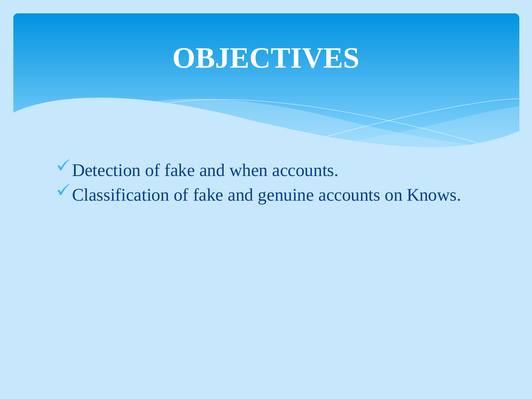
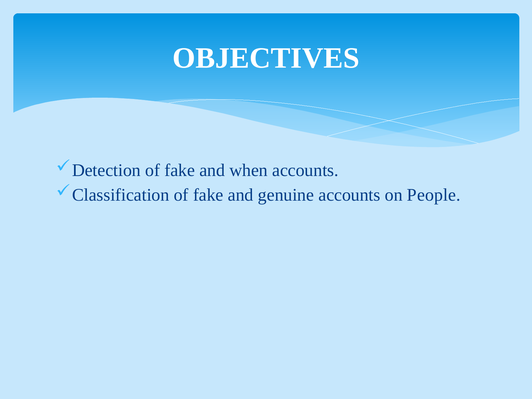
Knows: Knows -> People (434, 195)
